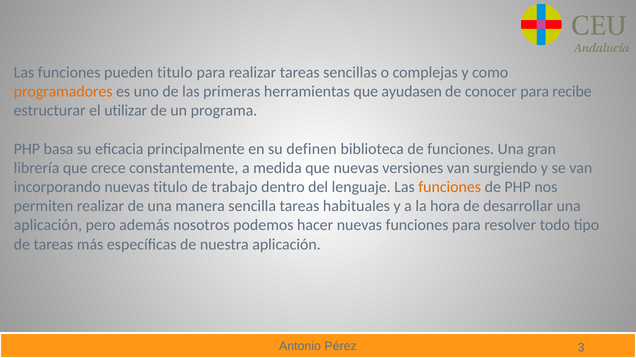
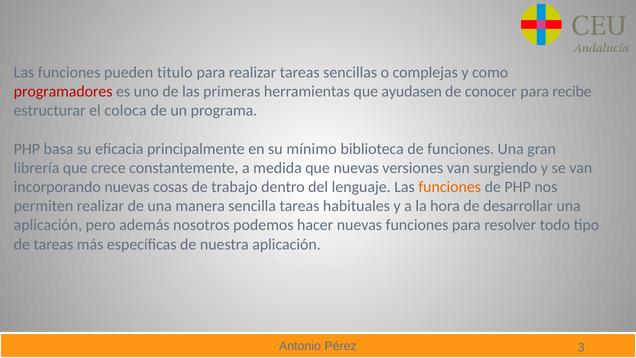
programadores colour: orange -> red (63, 92)
utilizar: utilizar -> coloca (126, 111)
definen: definen -> mínimo (312, 149)
nuevas titulo: titulo -> cosas (171, 187)
